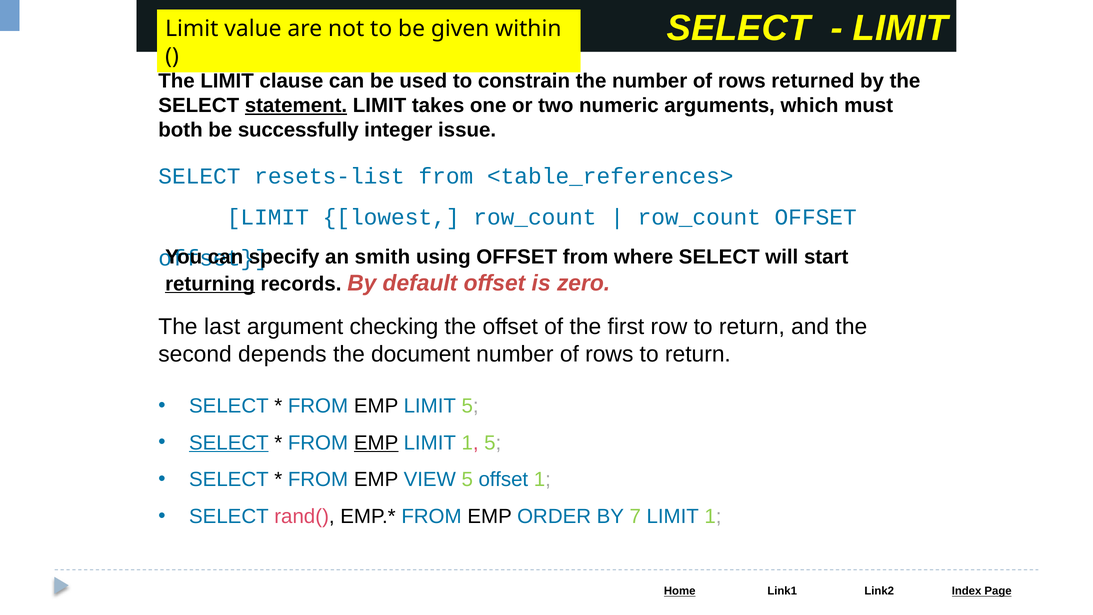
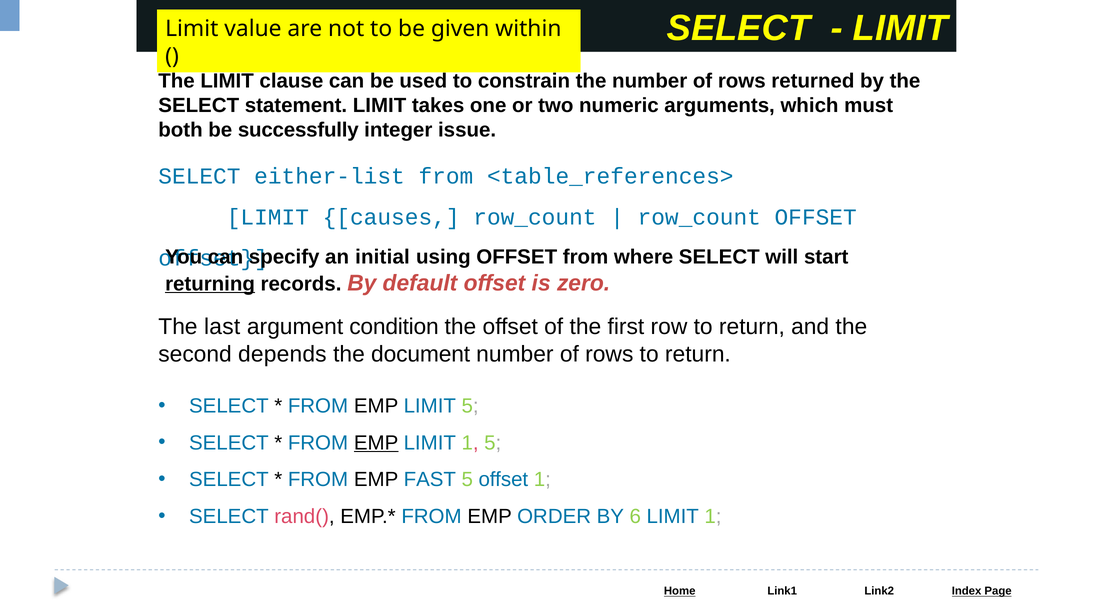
statement underline: present -> none (296, 105)
resets-list: resets-list -> either-list (329, 176)
lowest: lowest -> causes (391, 217)
smith: smith -> initial (382, 257)
checking: checking -> condition (394, 327)
SELECT underline: present -> none (229, 443)
VIEW: VIEW -> FAST (430, 480)
7: 7 -> 6 (635, 516)
